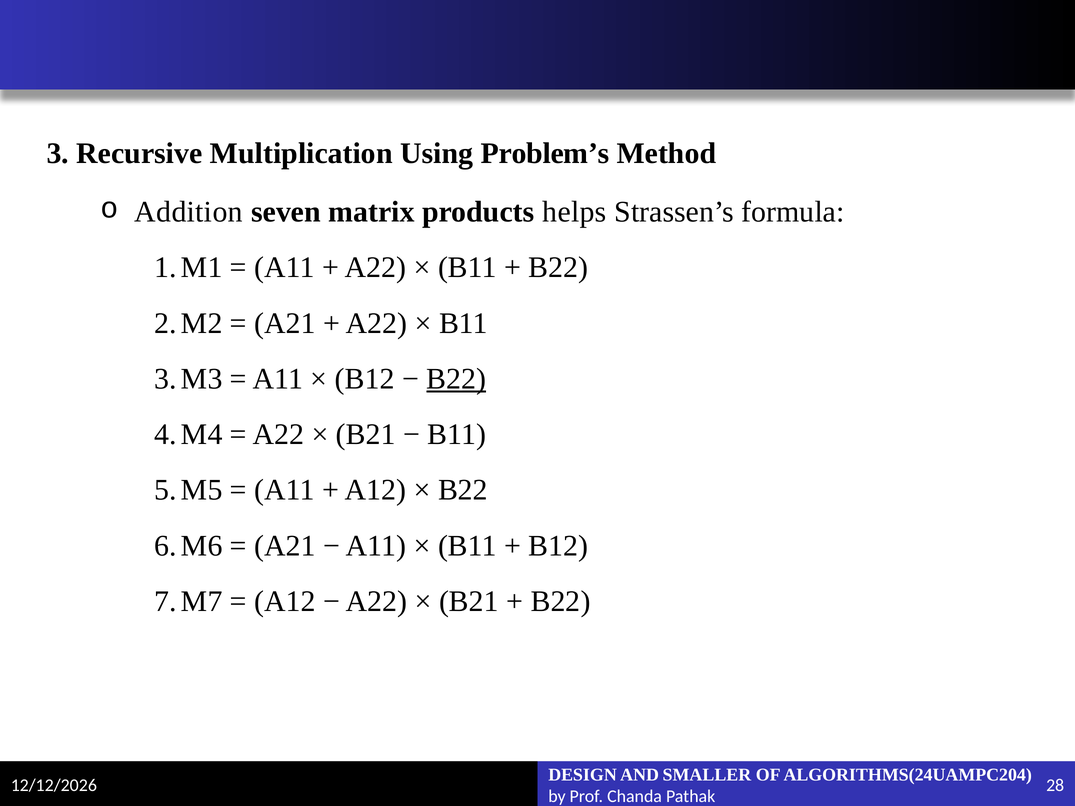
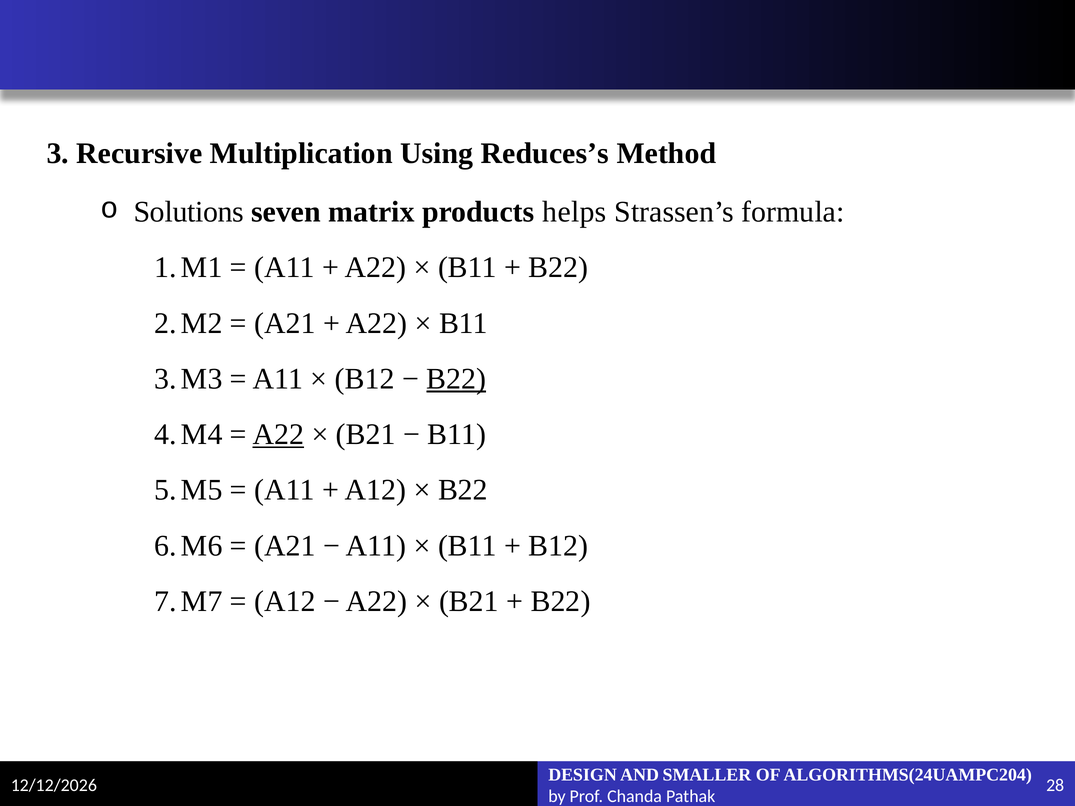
Problem’s: Problem’s -> Reduces’s (545, 153)
Addition: Addition -> Solutions (189, 212)
A22 underline: none -> present (278, 435)
